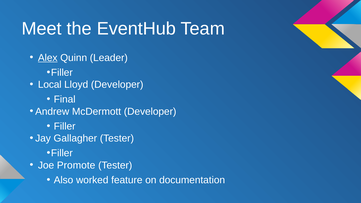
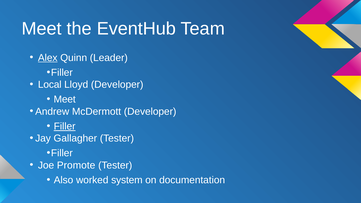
Final: Final -> Meet (65, 99)
Filler underline: none -> present (65, 126)
feature: feature -> system (127, 180)
